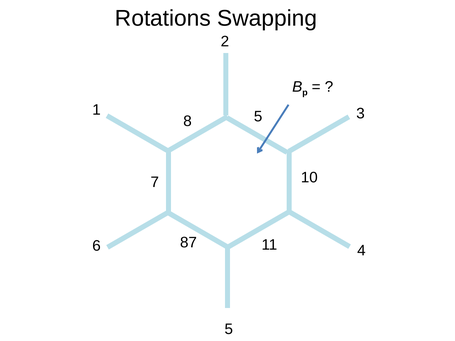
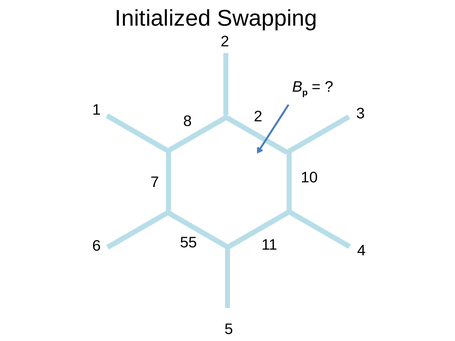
Rotations: Rotations -> Initialized (163, 18)
8 5: 5 -> 2 (258, 116)
87: 87 -> 55 (188, 243)
